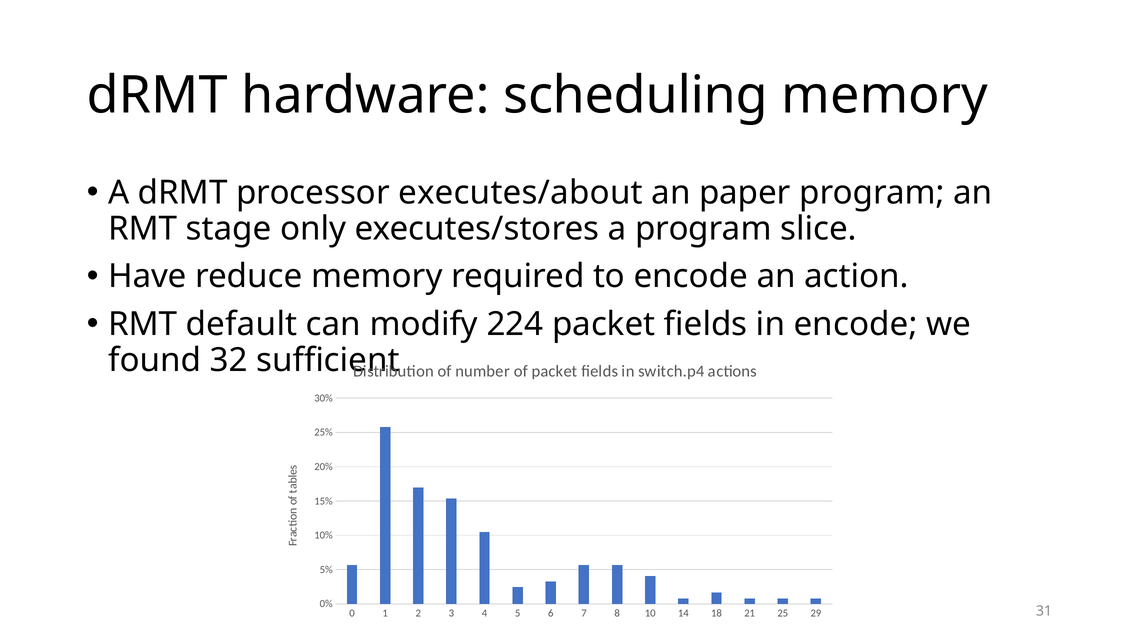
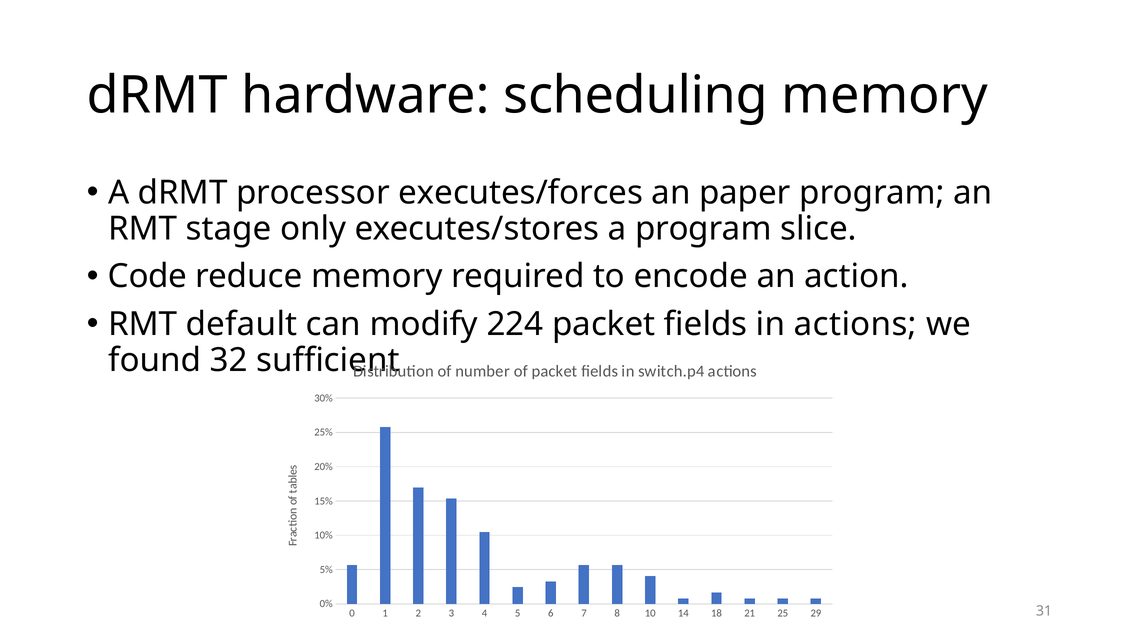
executes/about: executes/about -> executes/forces (521, 193)
Have: Have -> Code (148, 276)
in encode: encode -> actions (855, 324)
